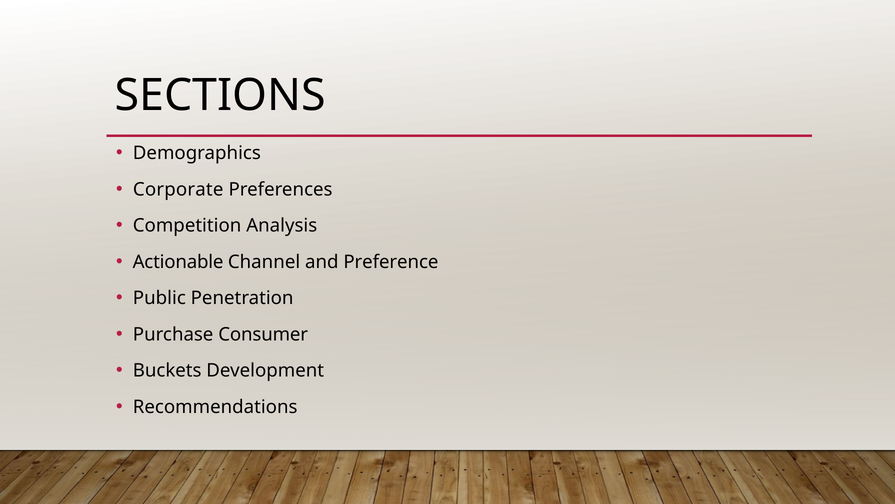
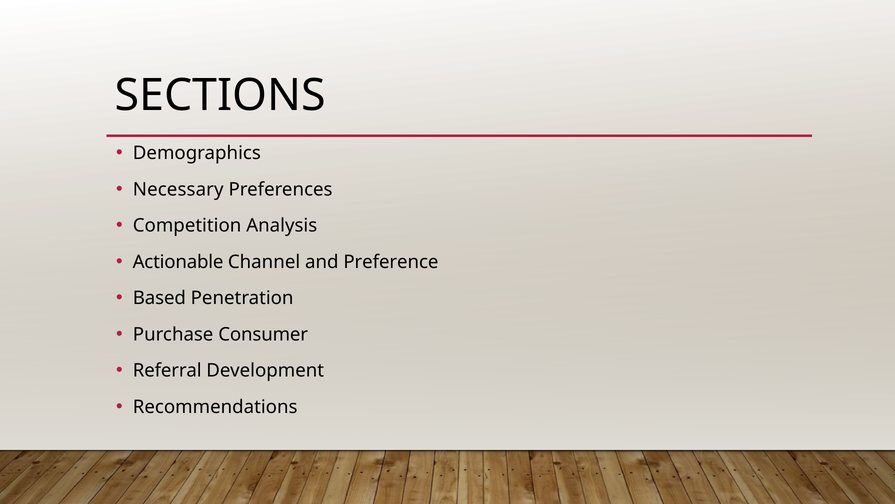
Corporate: Corporate -> Necessary (178, 189)
Public: Public -> Based (159, 298)
Buckets: Buckets -> Referral (167, 370)
